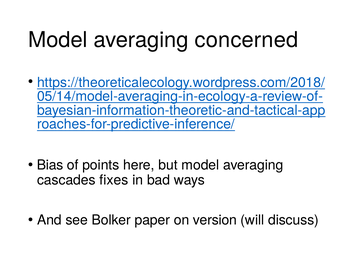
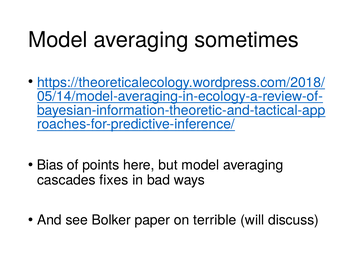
concerned: concerned -> sometimes (247, 40)
version: version -> terrible (215, 220)
